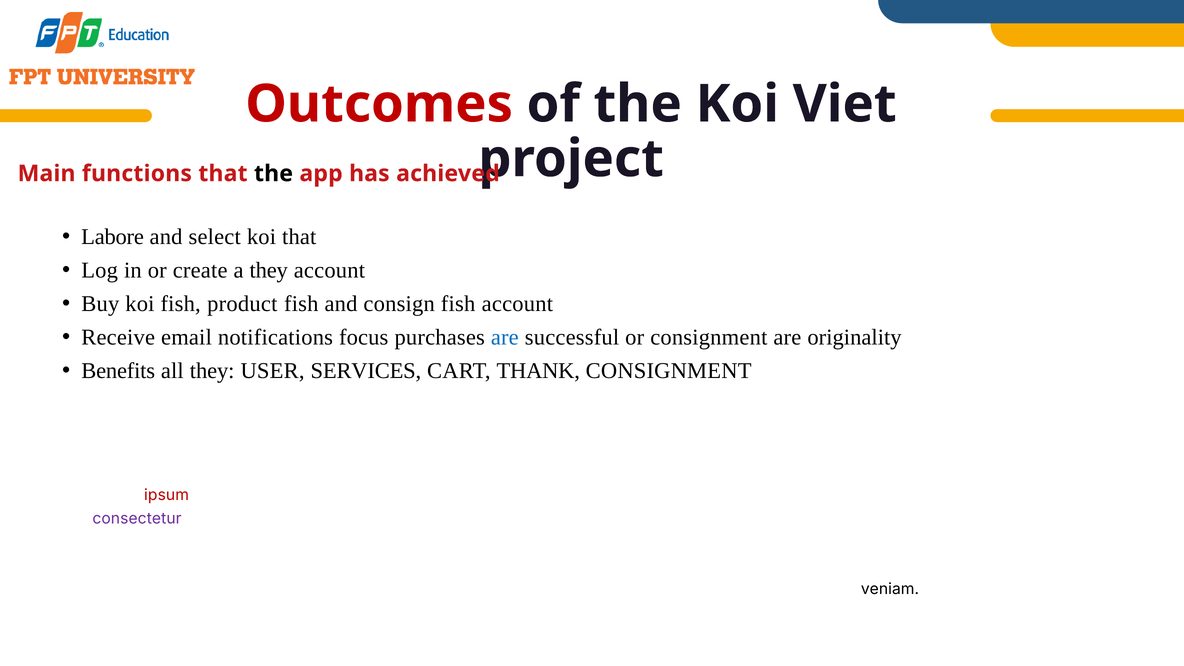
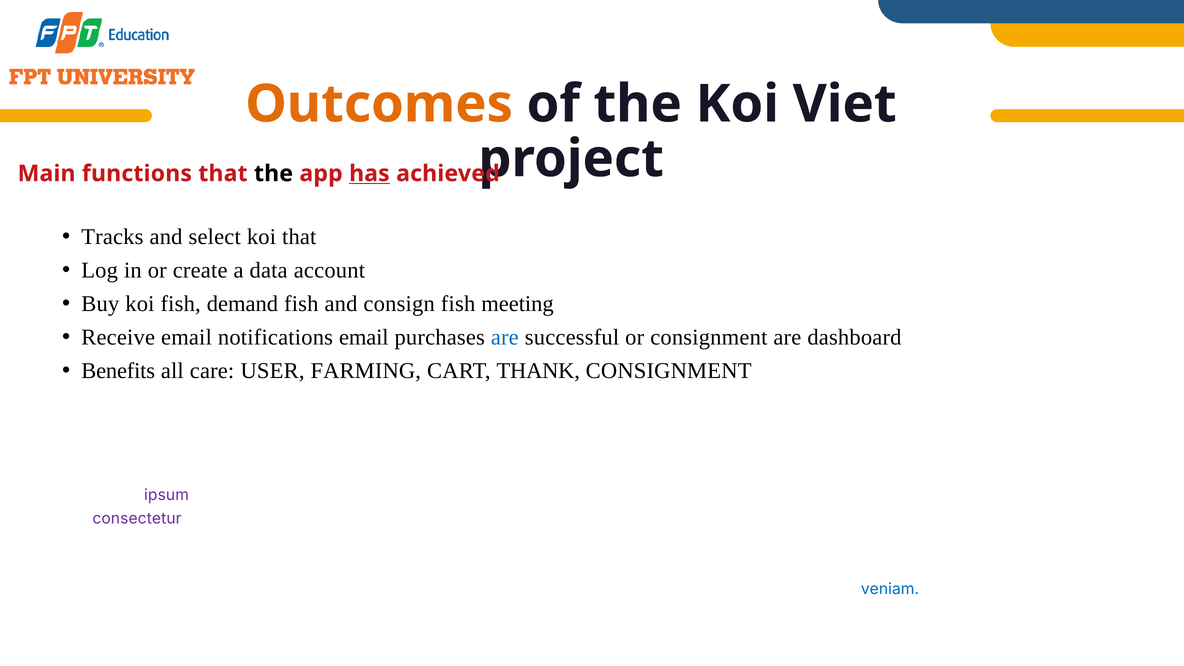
Outcomes colour: red -> orange (379, 104)
has underline: none -> present (369, 174)
Labore: Labore -> Tracks (112, 237)
a they: they -> data (269, 270)
product: product -> demand (242, 304)
fish account: account -> meeting (518, 304)
notifications focus: focus -> email (364, 337)
originality: originality -> dashboard (854, 337)
all they: they -> care (212, 371)
SERVICES: SERVICES -> FARMING (366, 371)
ipsum colour: red -> purple (167, 495)
veniam colour: black -> blue (890, 589)
